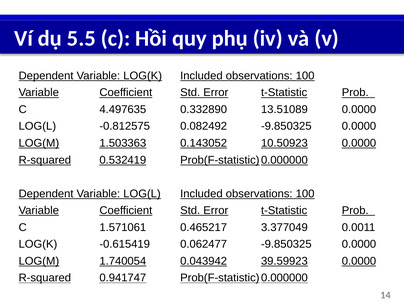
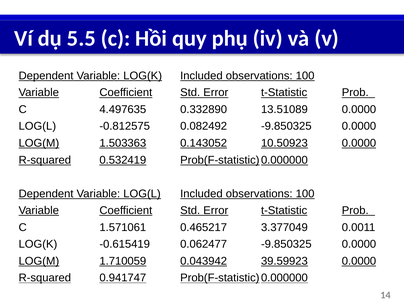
1.740054: 1.740054 -> 1.710059 (123, 261)
